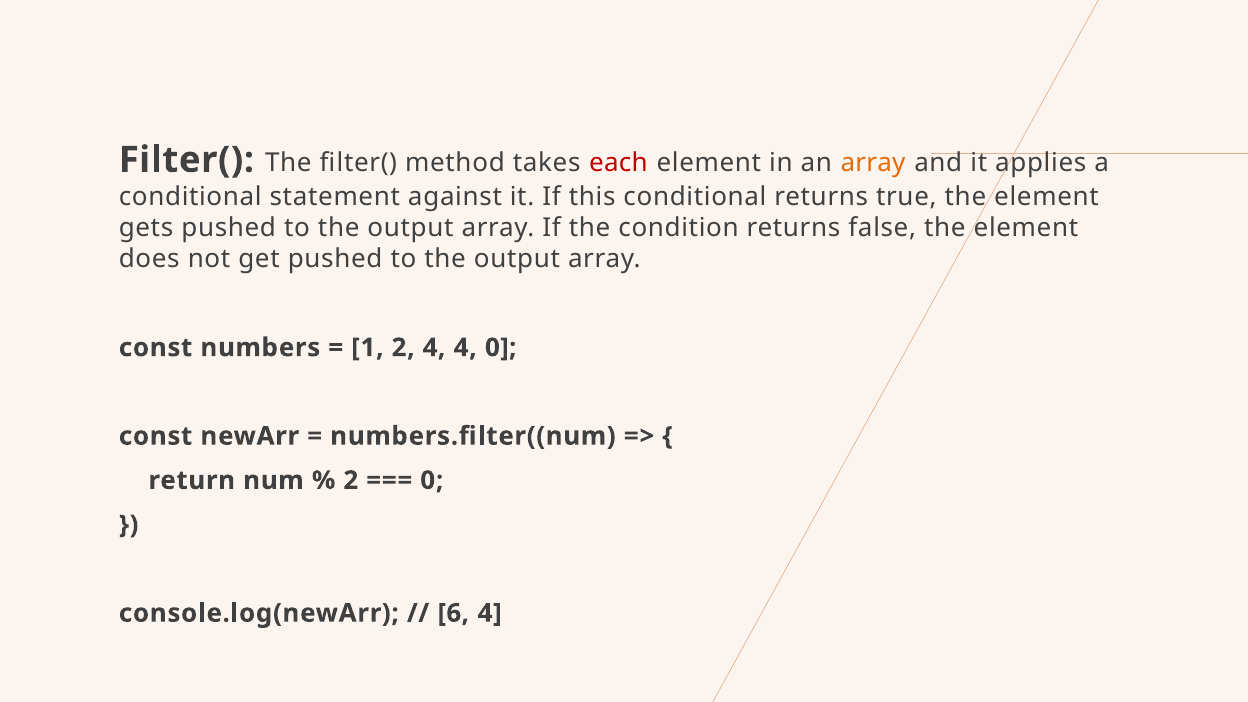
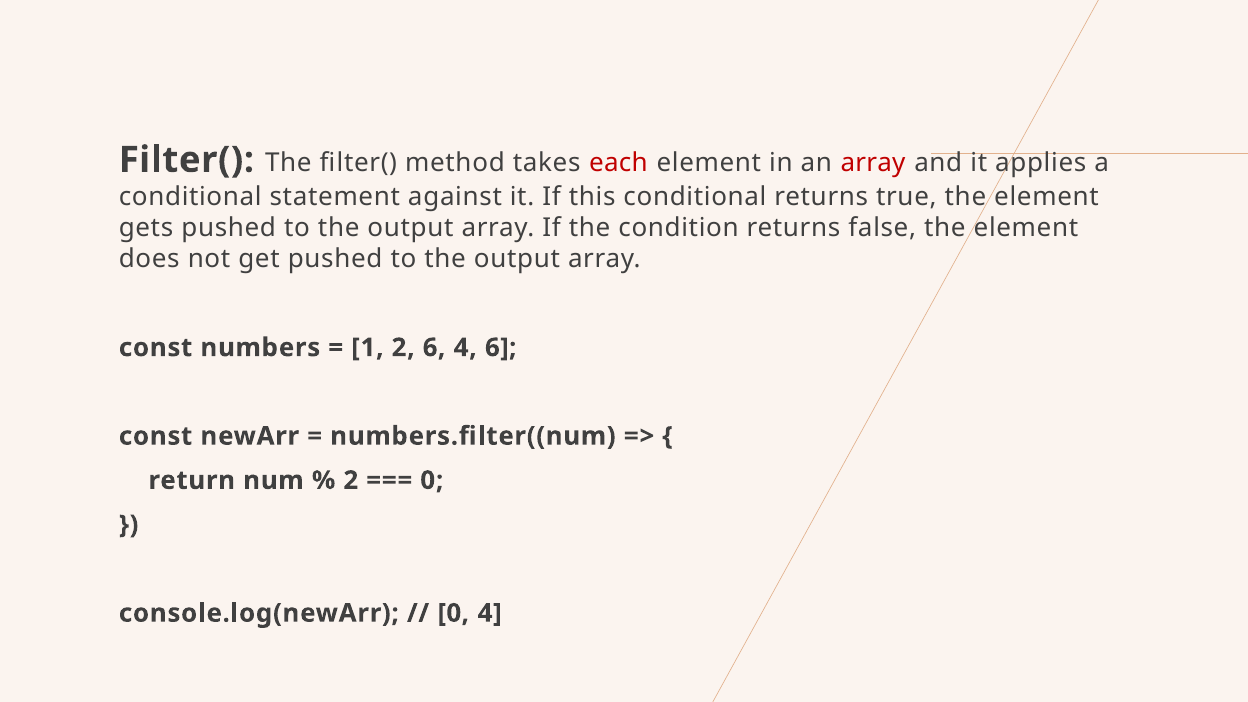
array colour: orange -> red (873, 163)
2 4: 4 -> 6 (434, 348)
4 0: 0 -> 6 (501, 348)
6: 6 -> 0 (453, 613)
